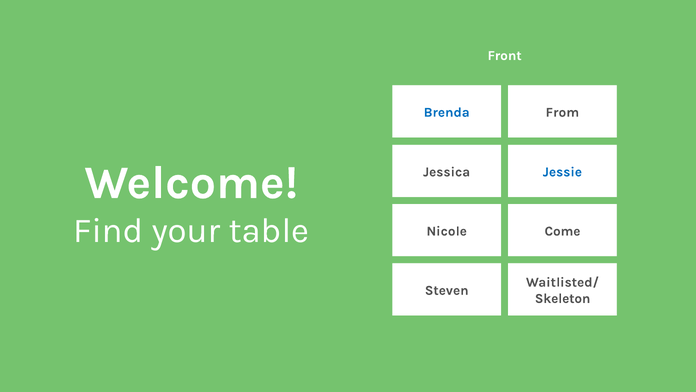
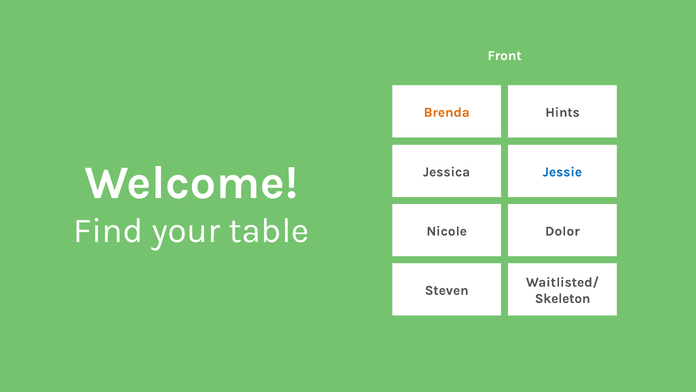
Brenda colour: blue -> orange (447, 112)
From: From -> Hints (563, 112)
Come: Come -> Dolor (562, 231)
